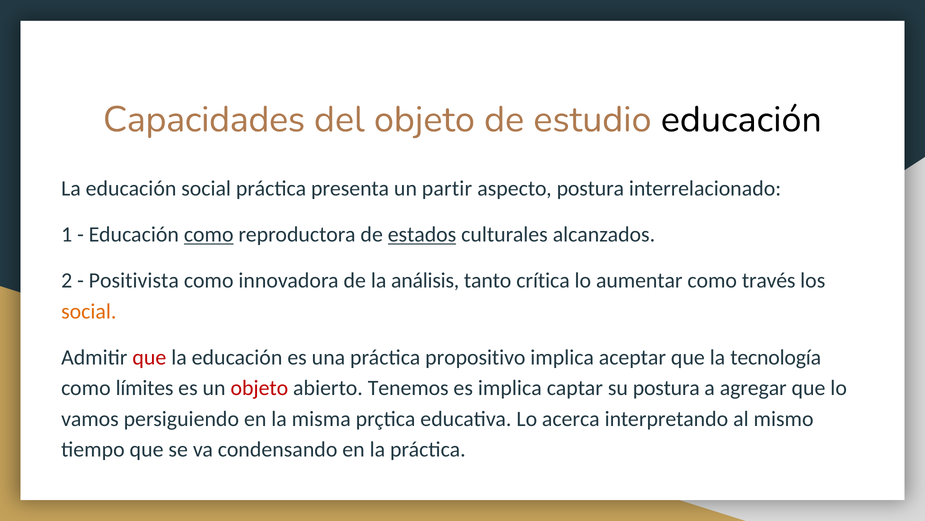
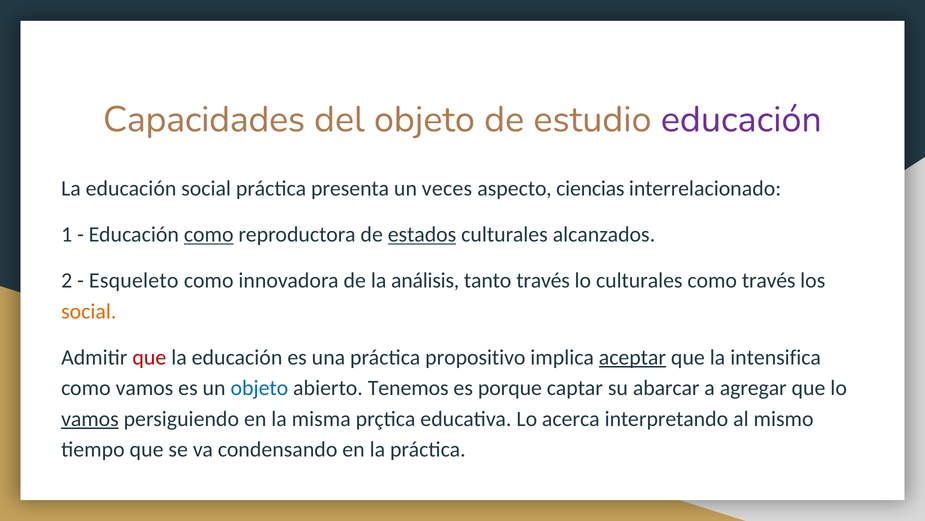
educación colour: black -> purple (741, 119)
partir: partir -> veces (447, 188)
aspecto postura: postura -> ciencias (590, 188)
Positivista: Positivista -> Esqueleto (134, 280)
tanto crítica: crítica -> través (543, 280)
lo aumentar: aumentar -> culturales (639, 280)
aceptar underline: none -> present (632, 357)
tecnología: tecnología -> intensifica (776, 357)
como límites: límites -> vamos (144, 388)
objeto colour: red -> blue (259, 388)
es implica: implica -> porque (510, 388)
su postura: postura -> abarcar (666, 388)
vamos underline: none -> present (90, 418)
